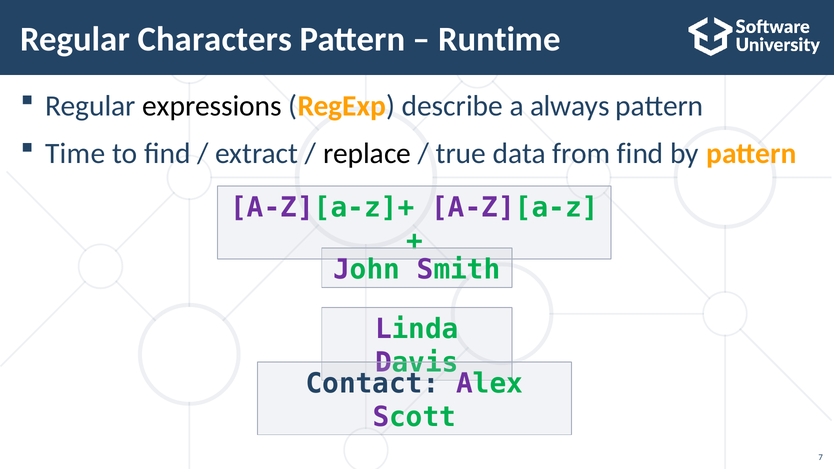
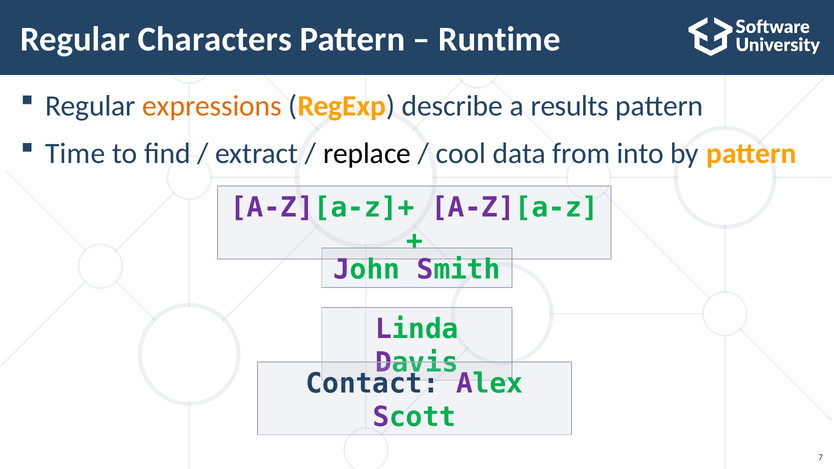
expressions colour: black -> orange (212, 106)
always: always -> results (570, 106)
true: true -> cool (461, 153)
from find: find -> into (640, 153)
